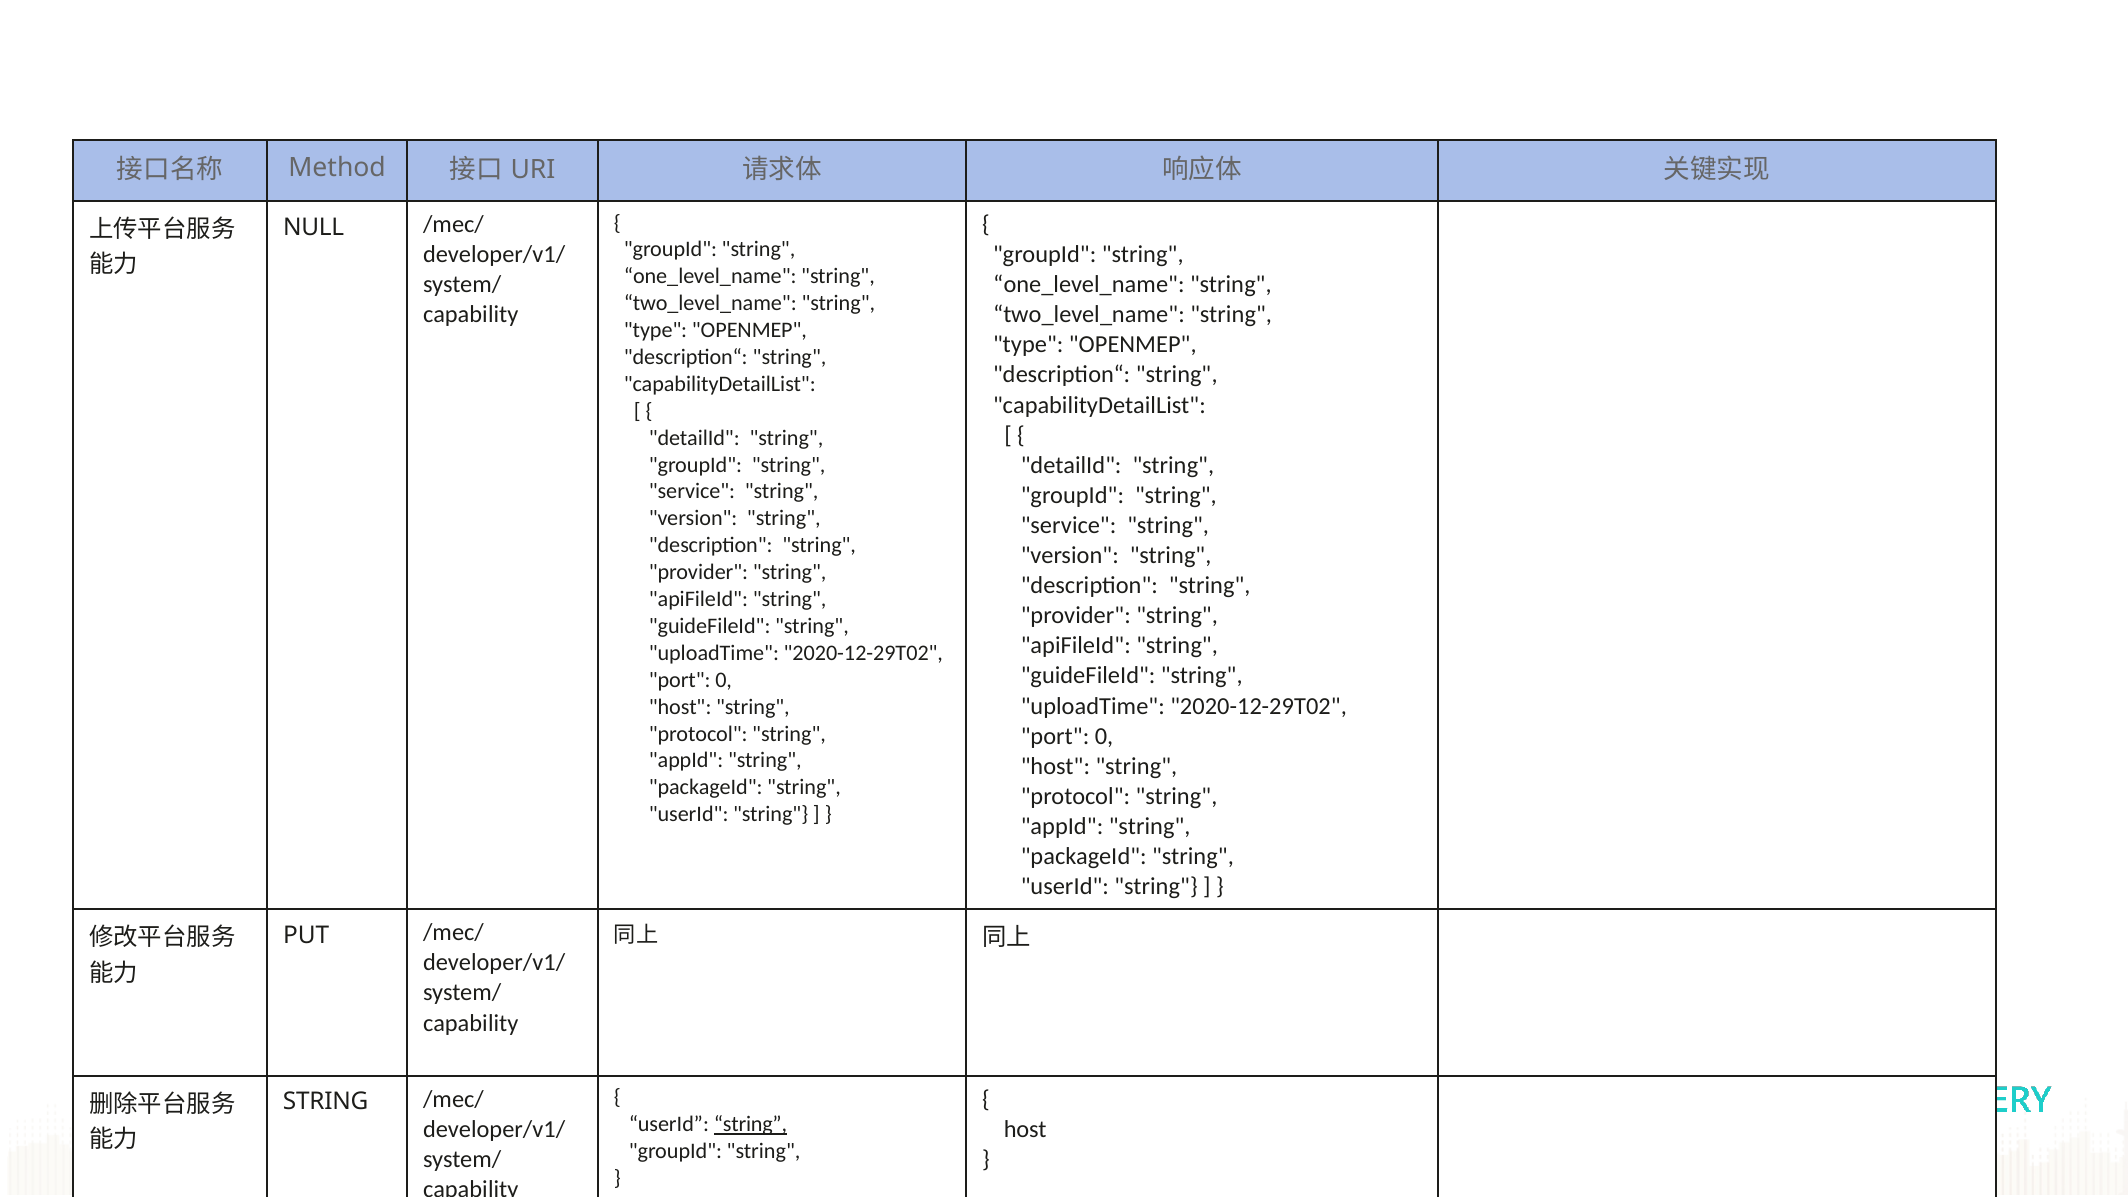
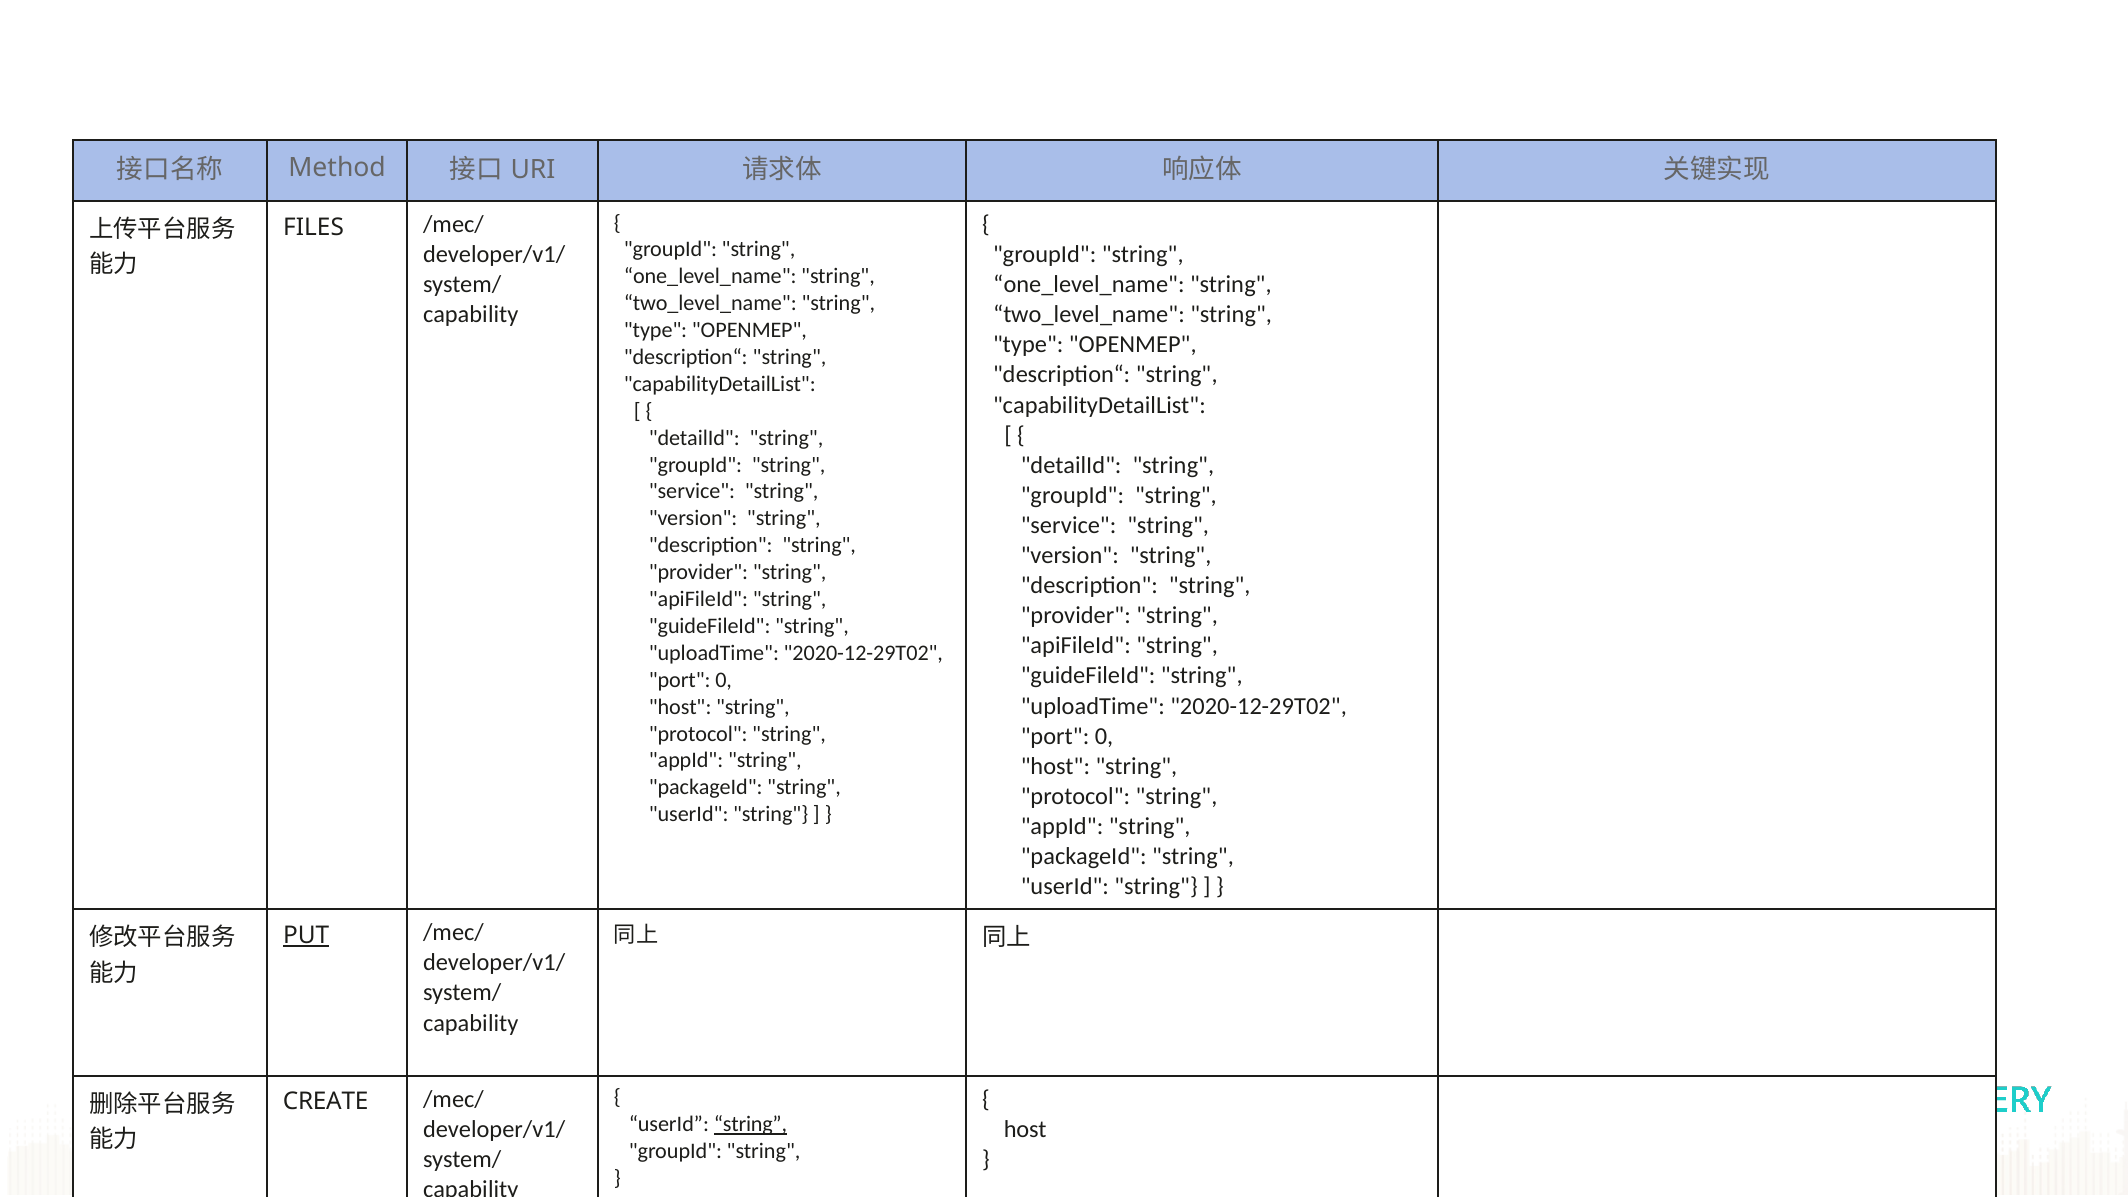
NULL: NULL -> FILES (314, 227)
PUT underline: none -> present (306, 935)
STRING: STRING -> CREATE (326, 1102)
